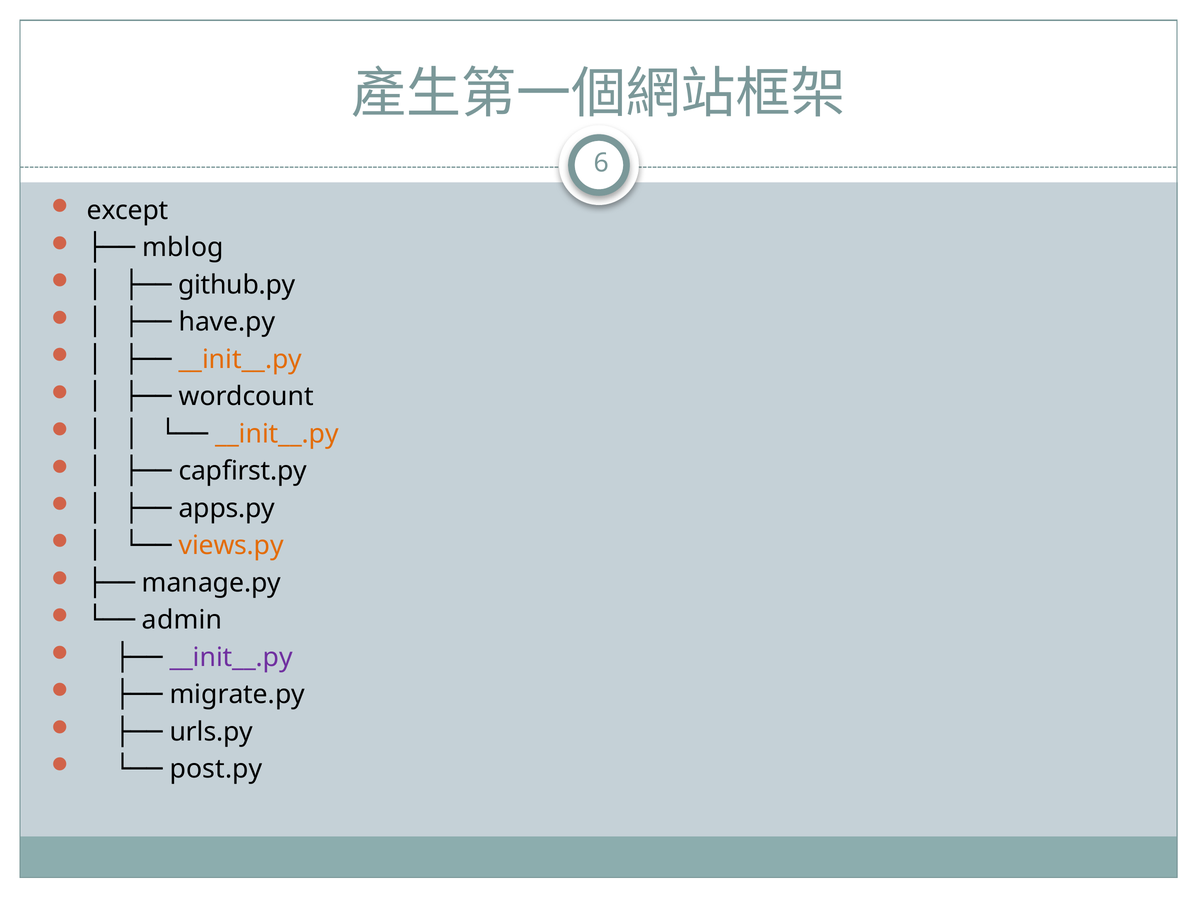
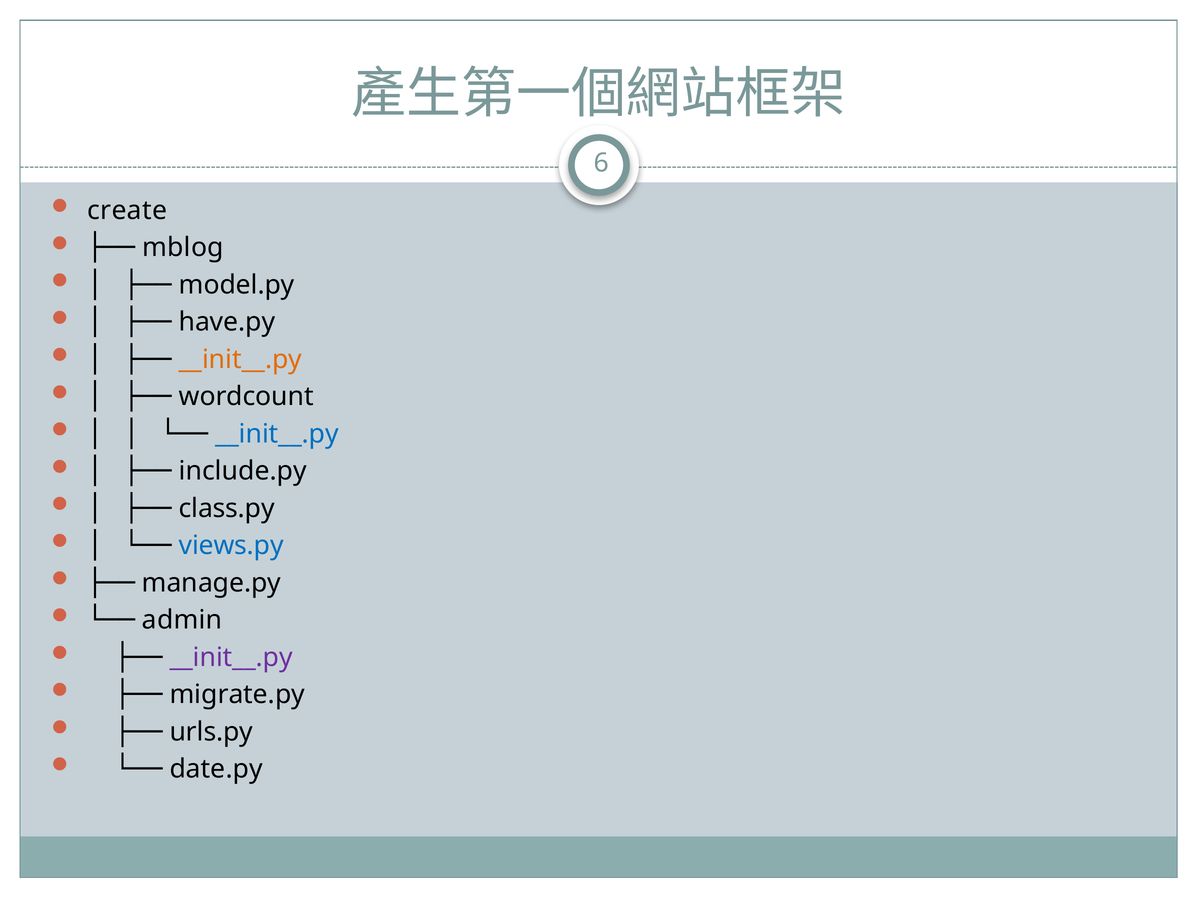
except: except -> create (127, 211)
github.py: github.py -> model.py (237, 285)
__init__.py colour: orange -> blue (277, 434)
capfirst.py: capfirst.py -> include.py (243, 471)
apps.py: apps.py -> class.py (227, 509)
views.py colour: orange -> blue (231, 546)
post.py: post.py -> date.py (216, 769)
